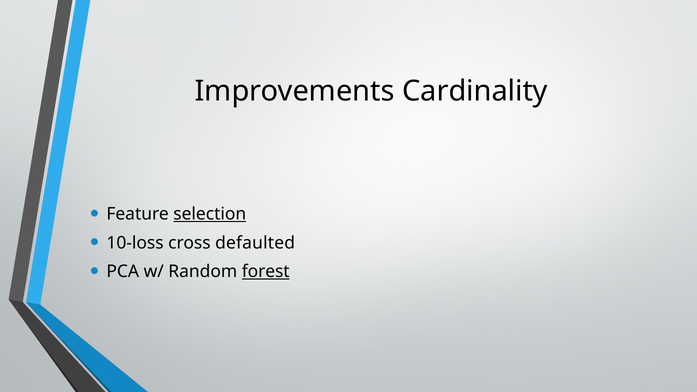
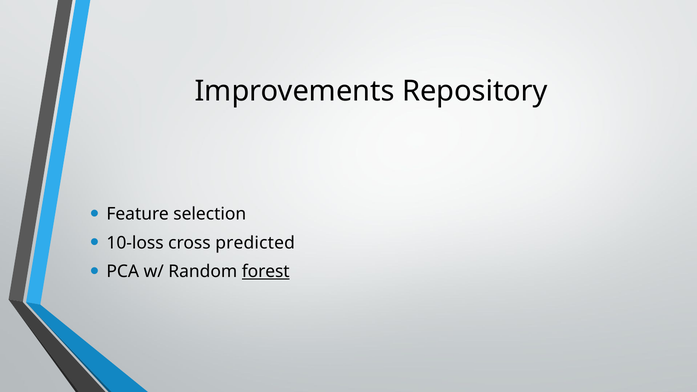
Cardinality: Cardinality -> Repository (475, 91)
selection underline: present -> none (210, 214)
defaulted: defaulted -> predicted (255, 243)
